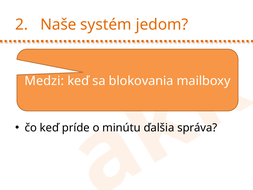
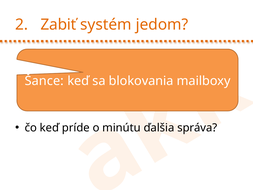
Naše: Naše -> Zabiť (58, 24)
Medzi: Medzi -> Šance (44, 81)
